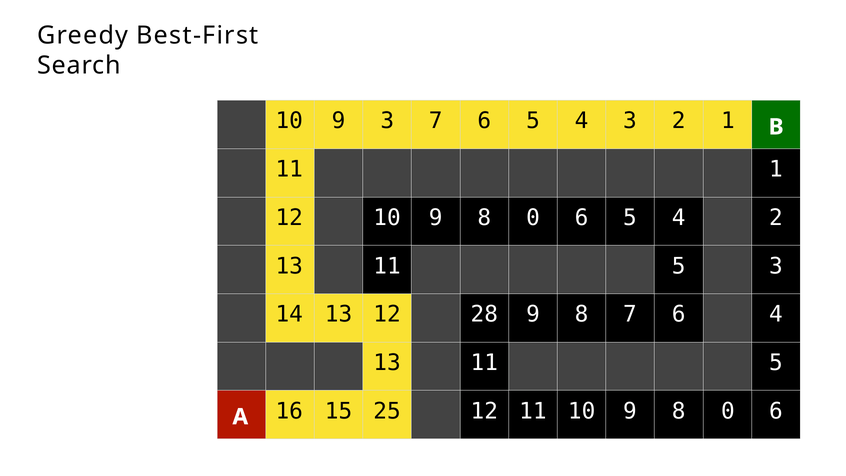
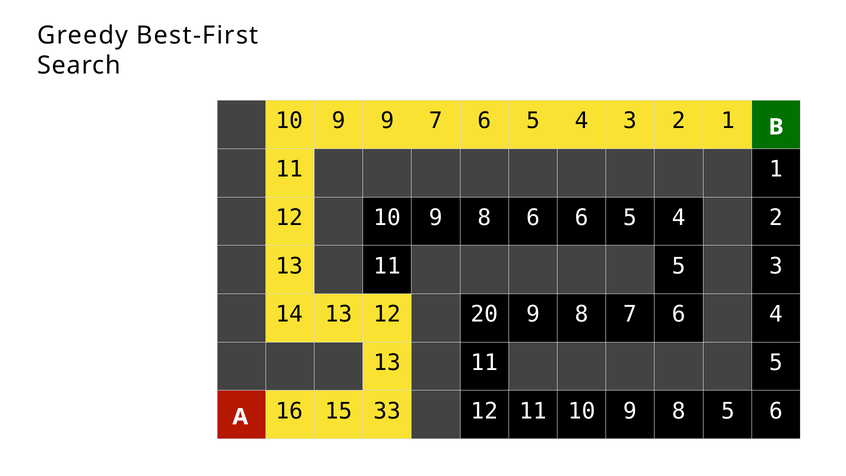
9 3: 3 -> 9 (387, 121)
0: 0 -> 6 (533, 218)
28: 28 -> 20 (484, 314)
25: 25 -> 33 (387, 411)
0: 0 -> 5 (728, 411)
